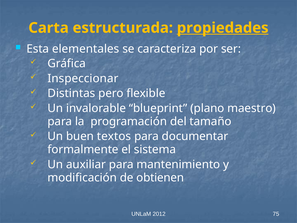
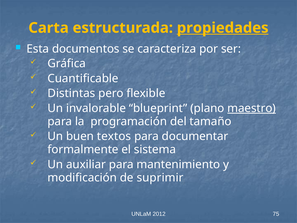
elementales: elementales -> documentos (86, 49)
Inspeccionar: Inspeccionar -> Cuantificable (83, 78)
maestro underline: none -> present (252, 108)
obtienen: obtienen -> suprimir (160, 177)
